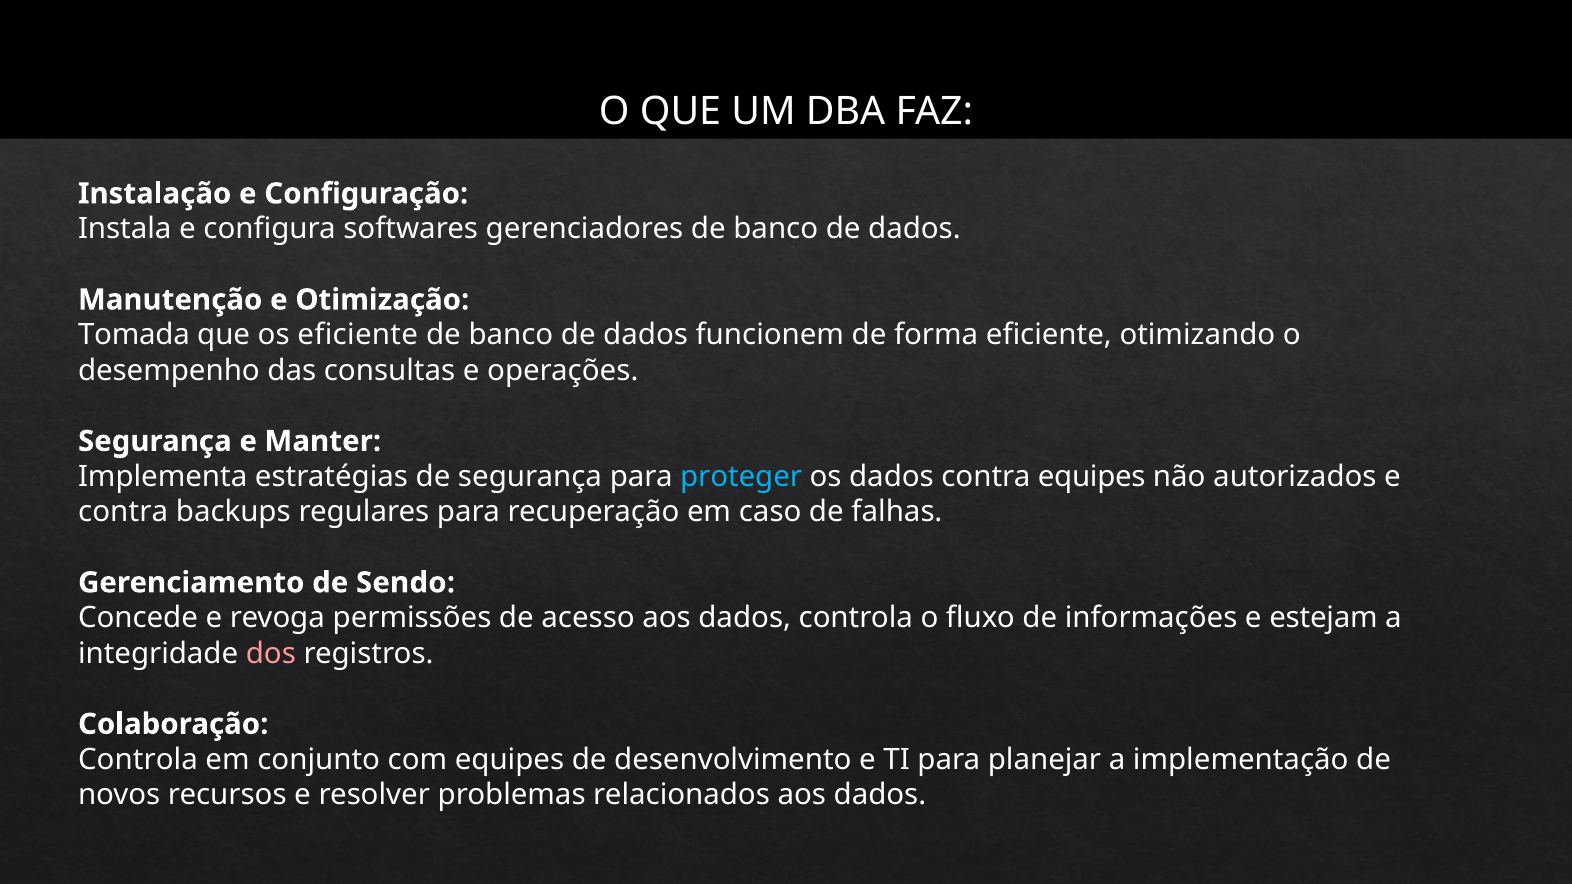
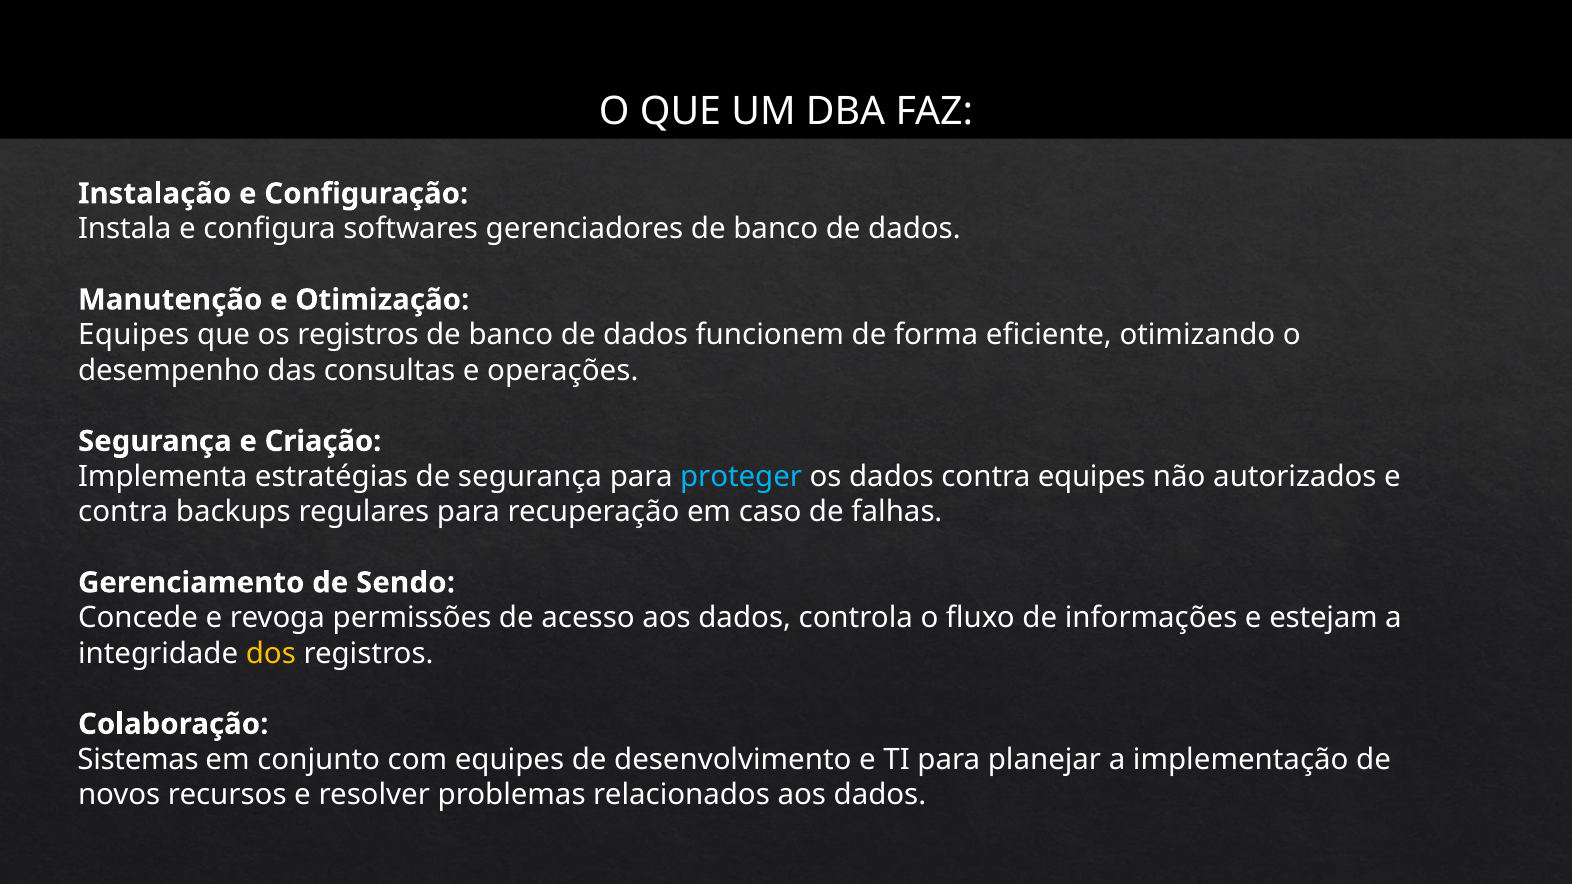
Tomada: Tomada -> Equipes (134, 335)
os eficiente: eficiente -> registros (358, 335)
Manter: Manter -> Criação (323, 441)
dos colour: pink -> yellow (271, 654)
Controla: Controla -> Sistemas (138, 760)
